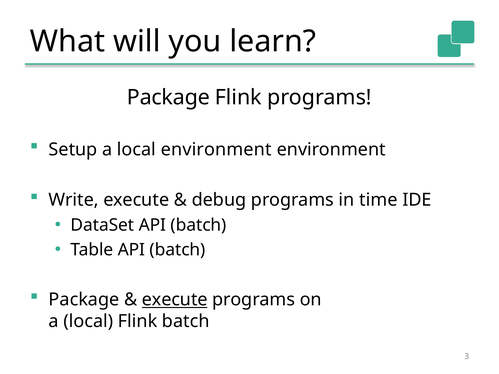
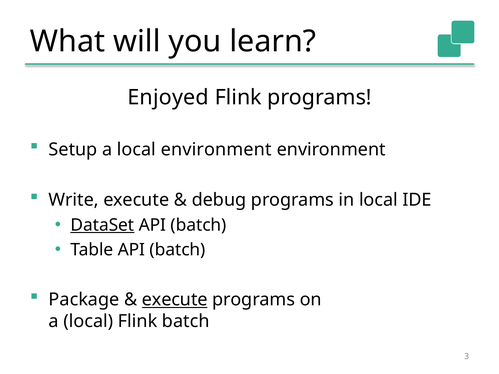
Package: Package -> Enjoyed (168, 97)
in time: time -> local (378, 200)
DataSet underline: none -> present (102, 225)
